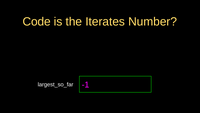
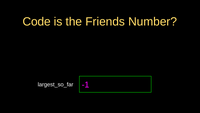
Iterates: Iterates -> Friends (105, 21)
